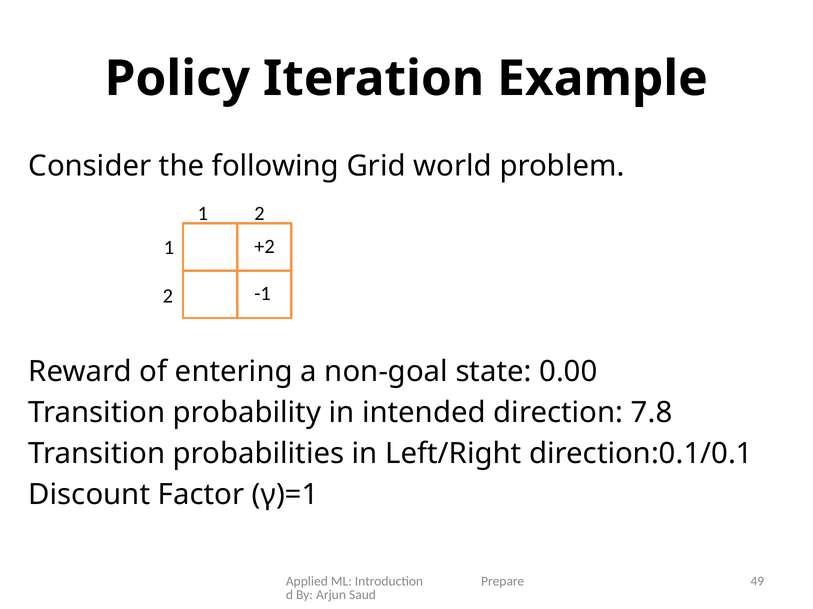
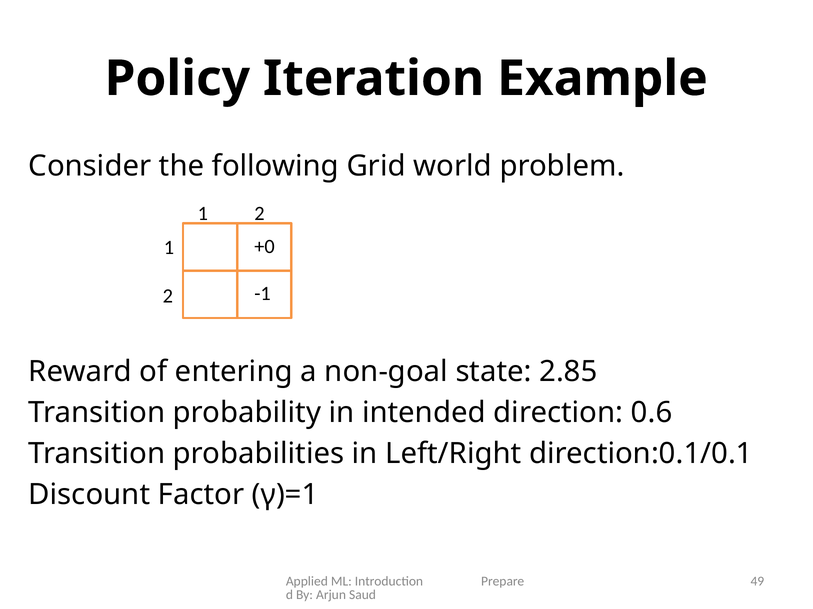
+2: +2 -> +0 (265, 247)
0.00: 0.00 -> 2.85 (568, 372)
7.8: 7.8 -> 0.6 (652, 413)
